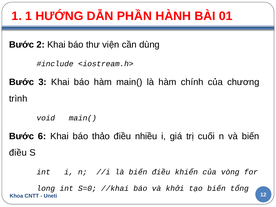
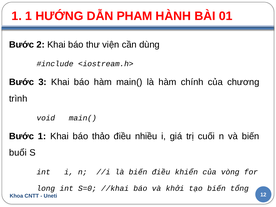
PHẦN: PHẦN -> PHAM (135, 16)
Bước 6: 6 -> 1 (42, 136)
điều: điều -> buổi (18, 153)
